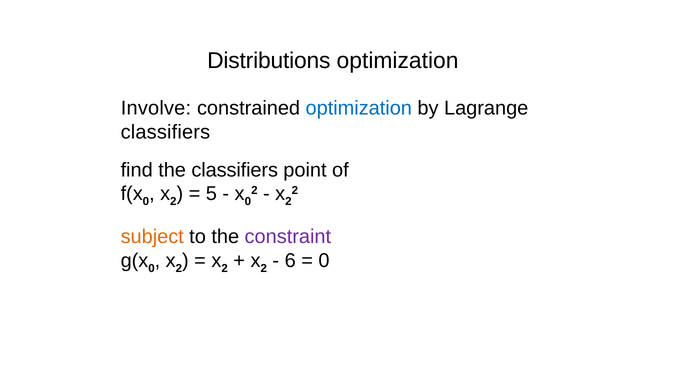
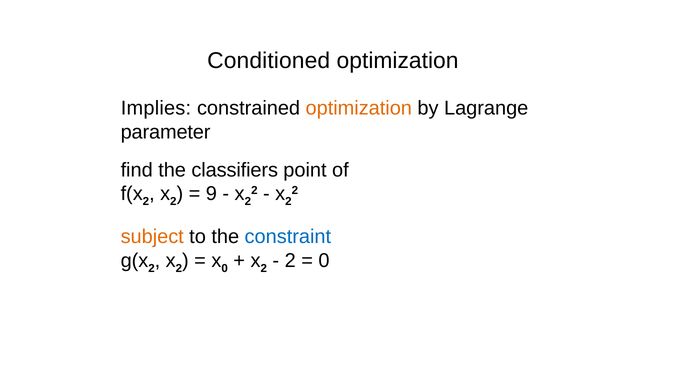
Distributions: Distributions -> Conditioned (269, 61)
Involve: Involve -> Implies (156, 108)
optimization colour: blue -> orange (359, 108)
classifiers: classifiers -> parameter (166, 132)
0: 0 -> 2 (146, 202)
5: 5 -> 9 (211, 194)
0: 0 -> 2 (248, 202)
constraint colour: purple -> blue (288, 237)
0: 0 -> 2 (151, 269)
2: 2 -> 0 (225, 269)
6: 6 -> 2 (290, 261)
